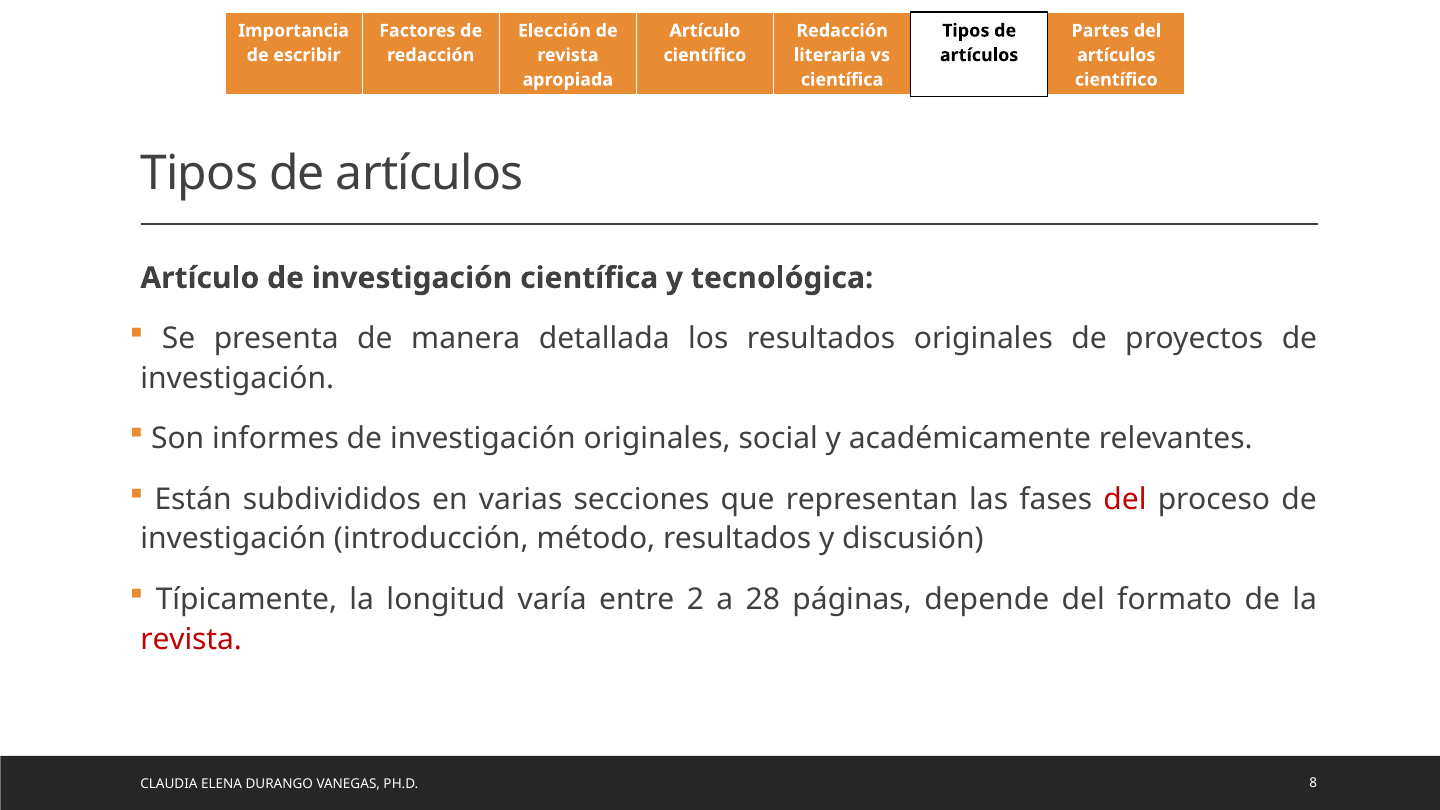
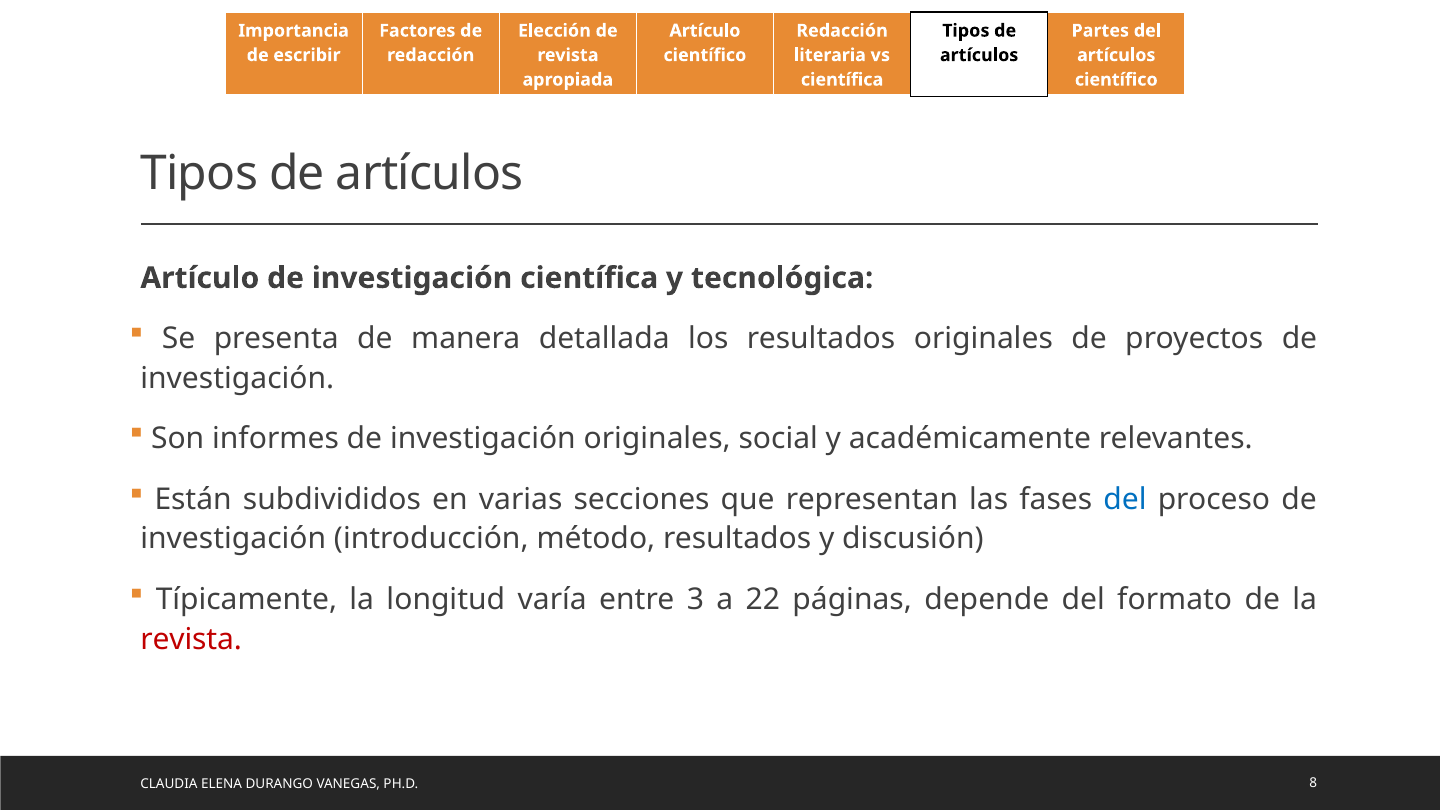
del colour: red -> blue (1125, 499)
2: 2 -> 3 (695, 600)
28: 28 -> 22 (763, 600)
